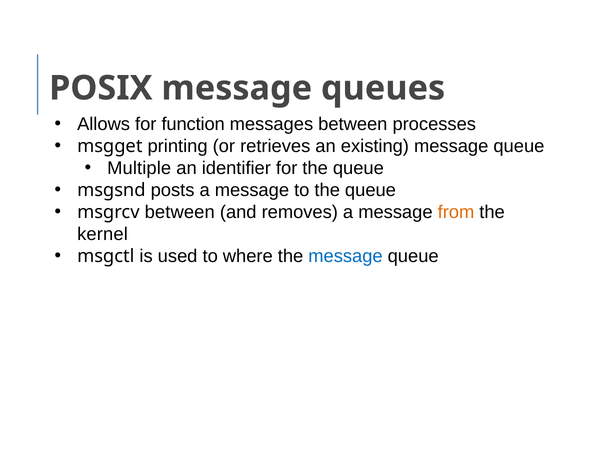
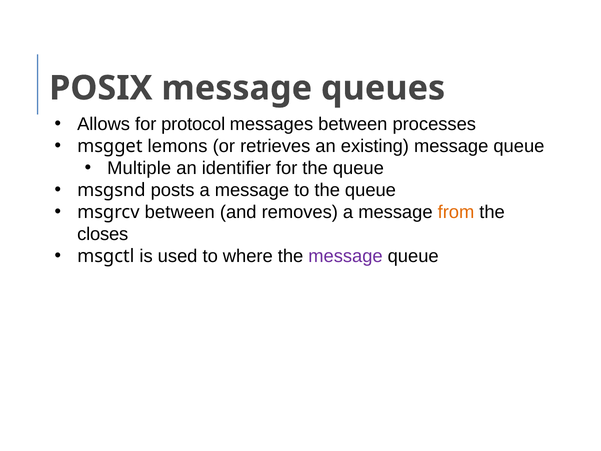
function: function -> protocol (193, 124)
printing: printing -> lemons (178, 146)
kernel: kernel -> closes (103, 234)
message colour: blue -> purple (345, 256)
